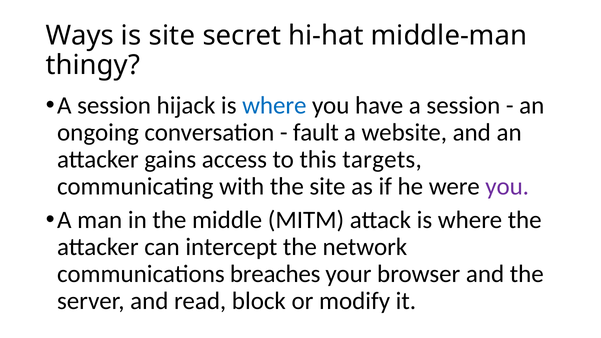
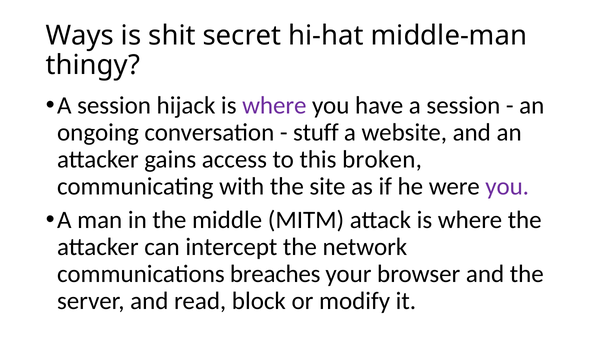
is site: site -> shit (172, 36)
where colour: blue -> purple (274, 106)
fault: fault -> stuff (316, 133)
targets: targets -> broken (382, 160)
